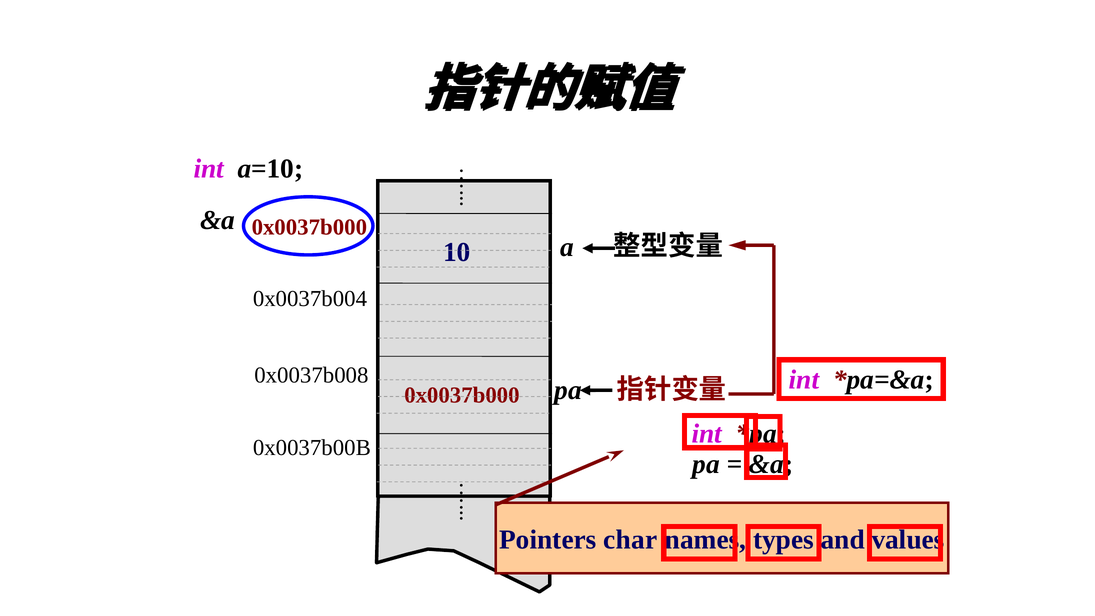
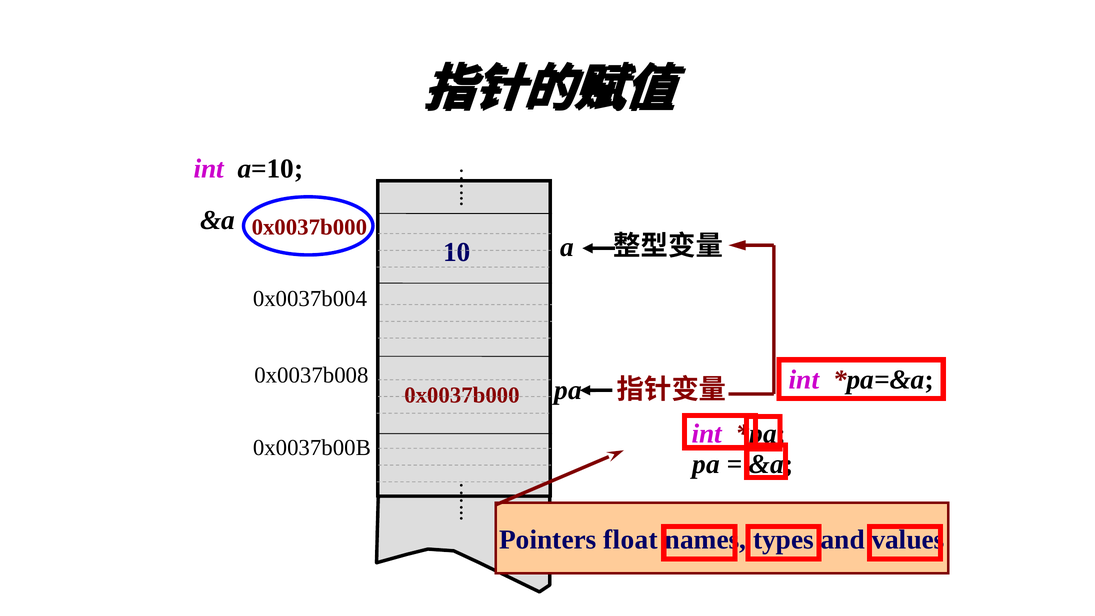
char: char -> float (630, 540)
